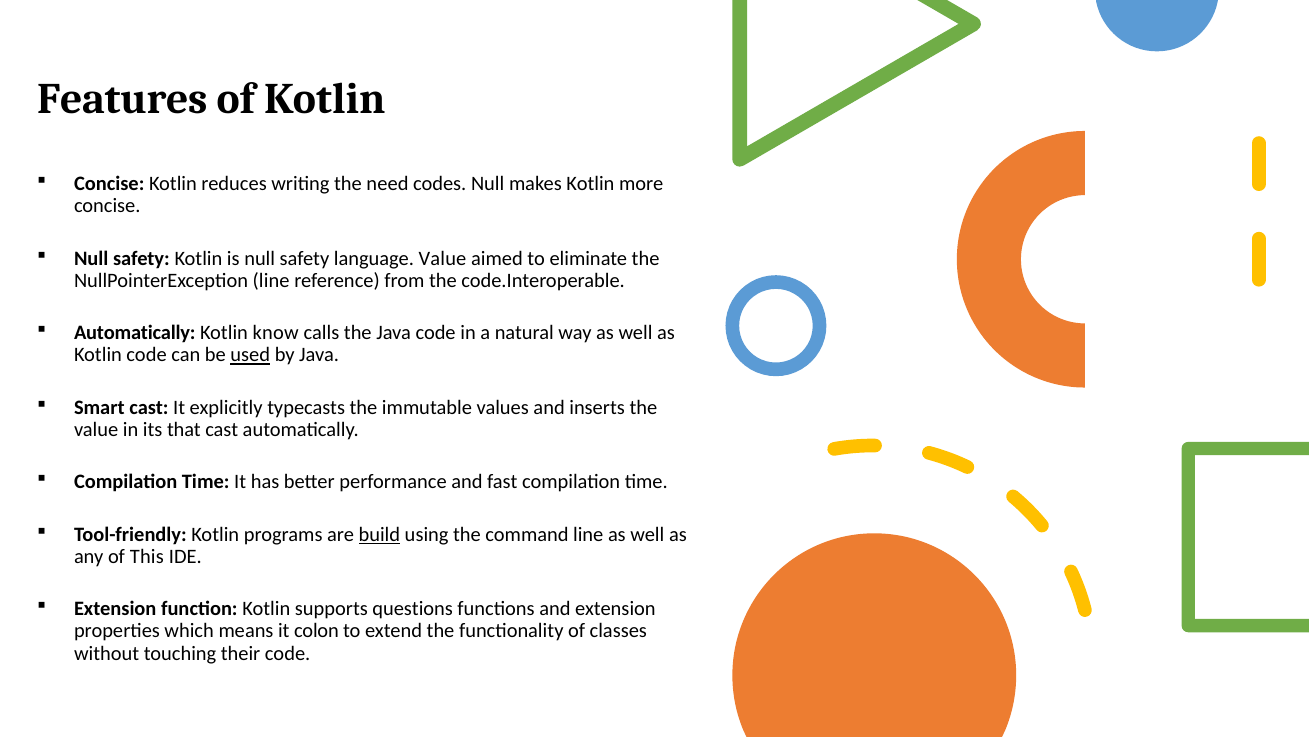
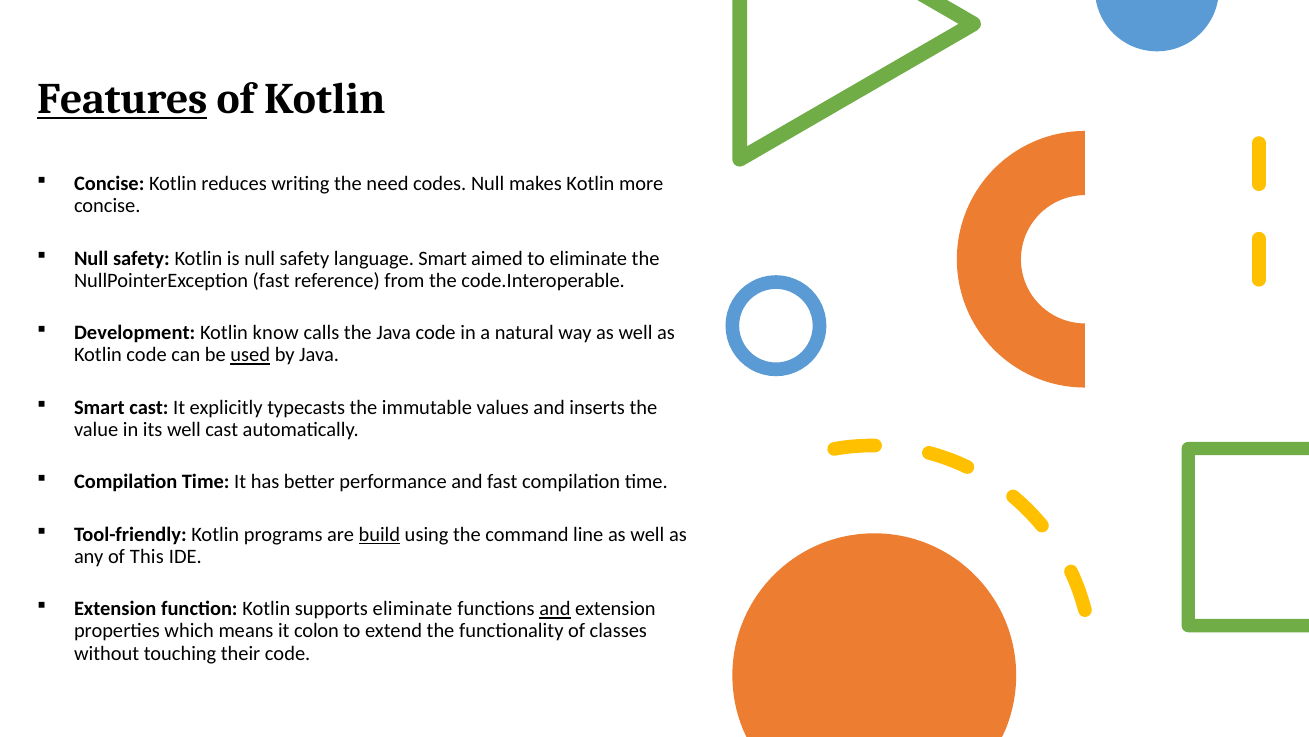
Features underline: none -> present (122, 99)
language Value: Value -> Smart (443, 258)
NullPointerException line: line -> fast (271, 280)
Automatically: Automatically -> Development (135, 333)
its that: that -> well (184, 429)
supports questions: questions -> eliminate (413, 609)
and underline: none -> present (555, 609)
